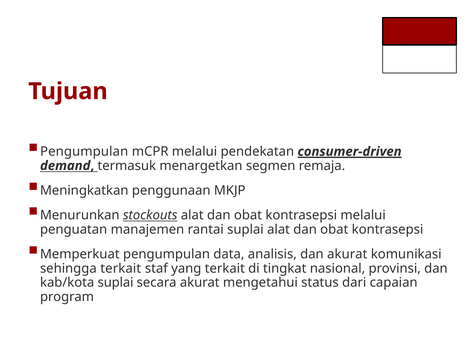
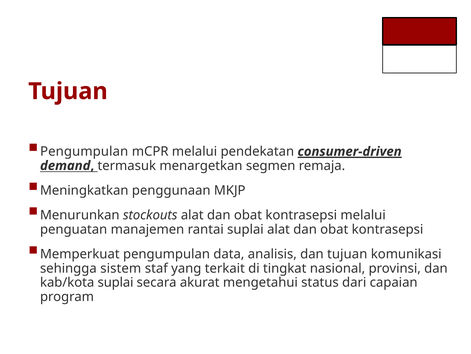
stockouts underline: present -> none (150, 215)
dan akurat: akurat -> tujuan (347, 254)
sehingga terkait: terkait -> sistem (121, 268)
